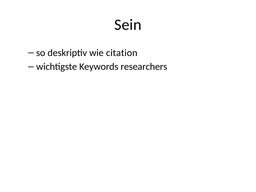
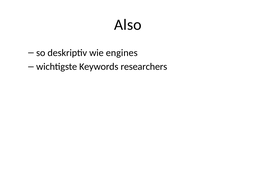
Sein: Sein -> Also (128, 25)
citation: citation -> engines (122, 53)
